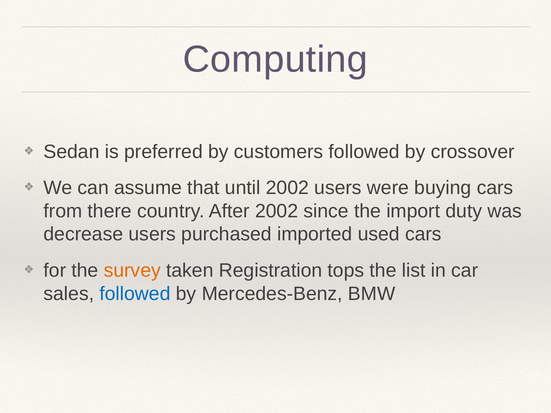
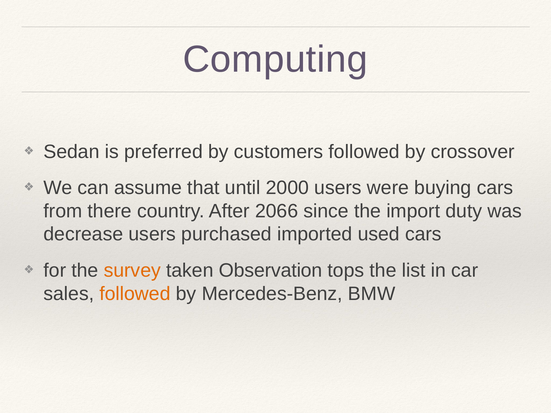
until 2002: 2002 -> 2000 (287, 188)
After 2002: 2002 -> 2066 (277, 211)
Registration: Registration -> Observation (271, 271)
followed colour: blue -> orange (135, 294)
